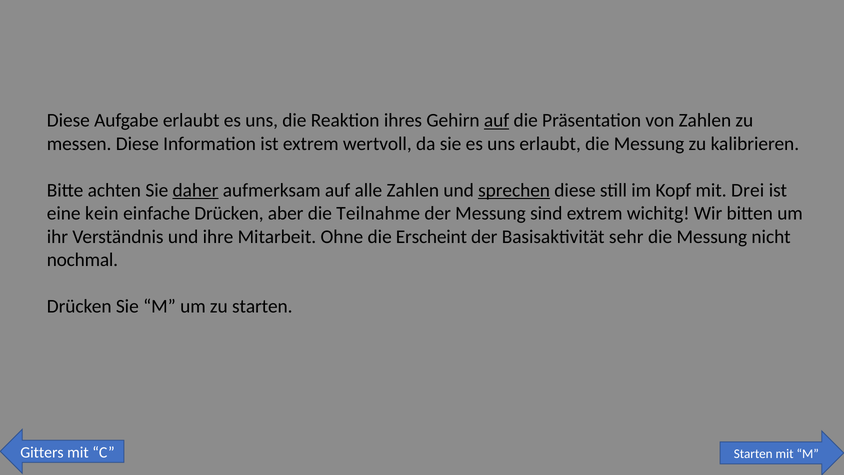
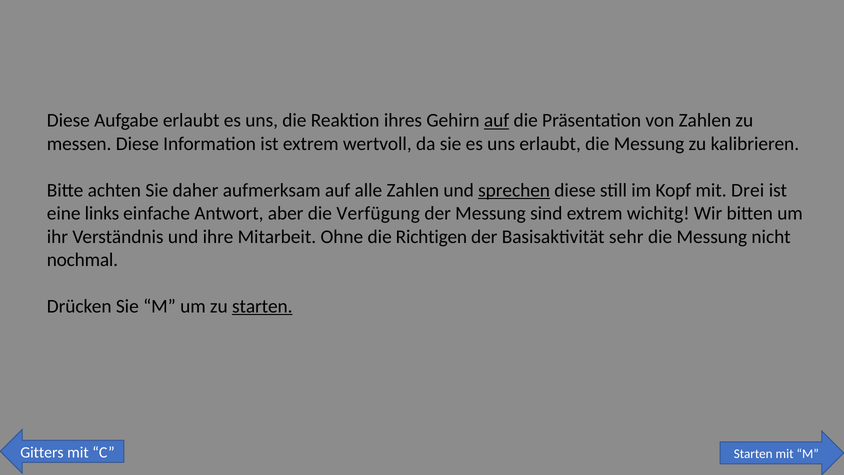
daher underline: present -> none (196, 190)
kein: kein -> links (102, 213)
einfache Drücken: Drücken -> Antwort (229, 213)
Teilnahme: Teilnahme -> Verfügung (378, 213)
Erscheint: Erscheint -> Richtigen (431, 237)
starten underline: none -> present (262, 306)
